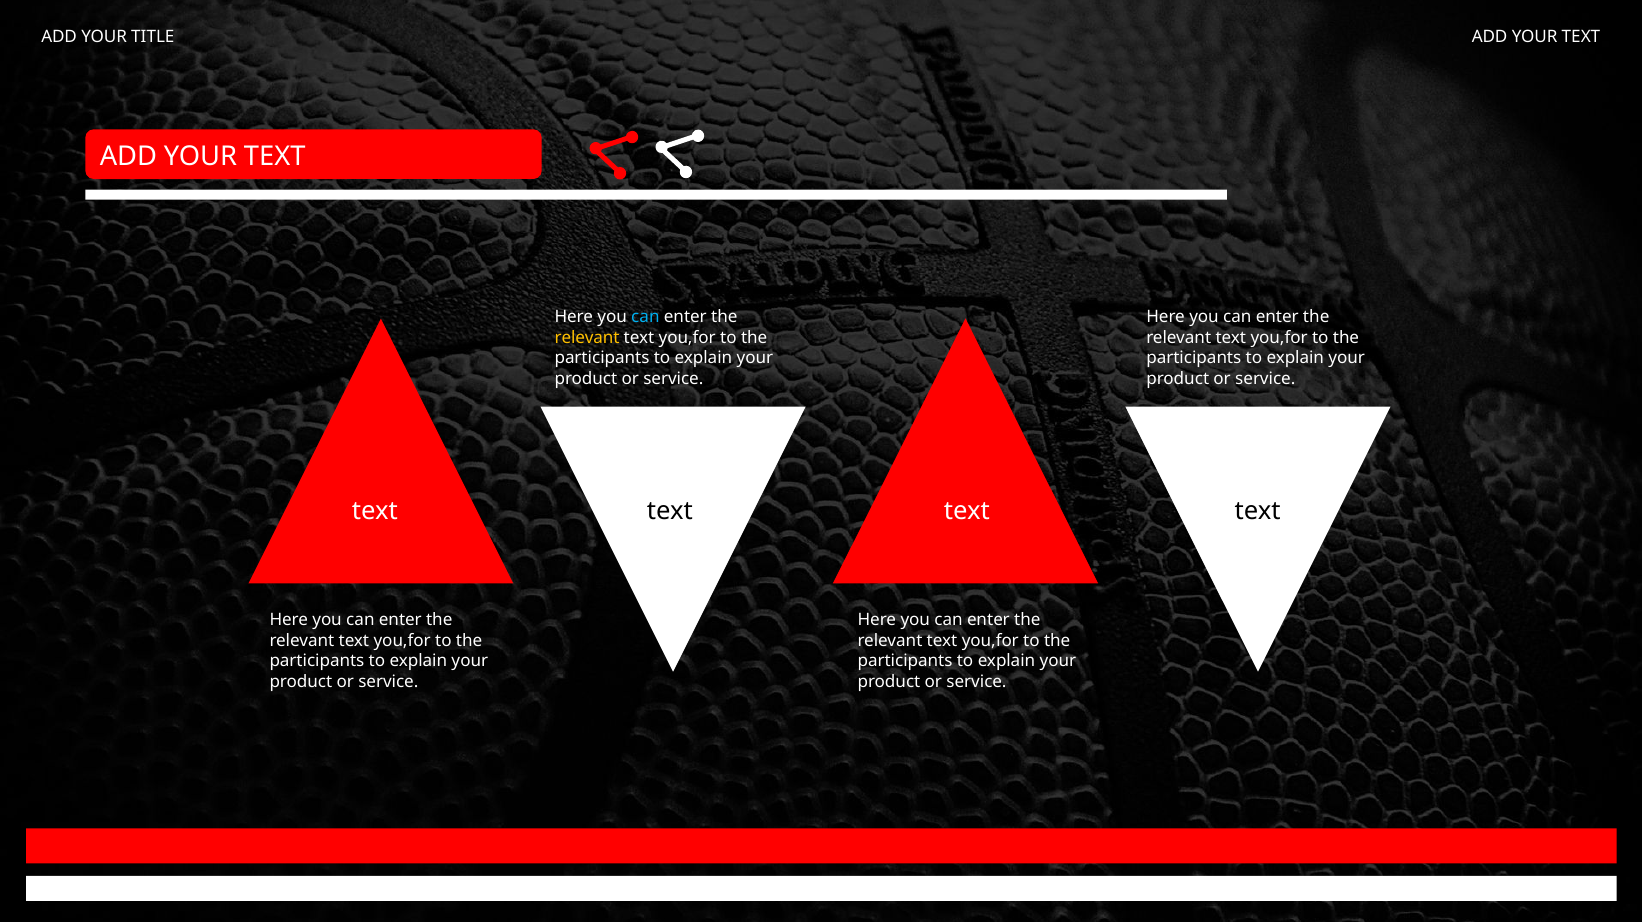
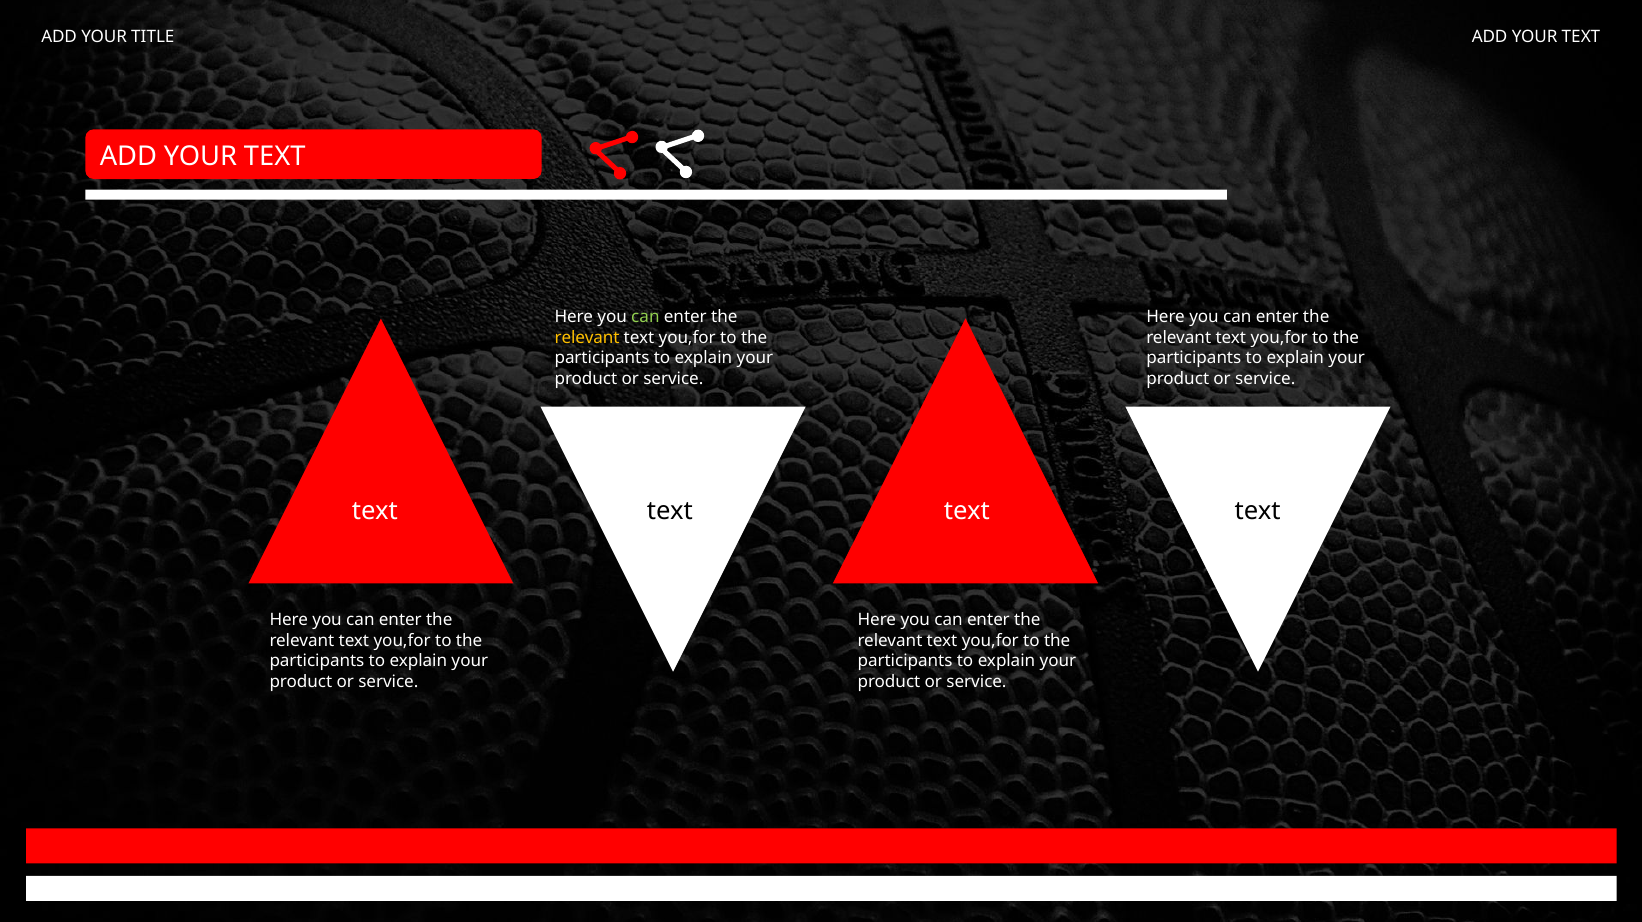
can colour: light blue -> light green (645, 317)
